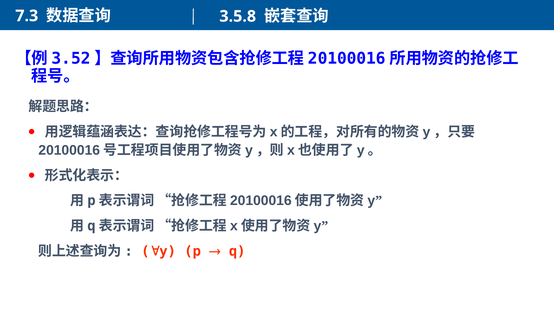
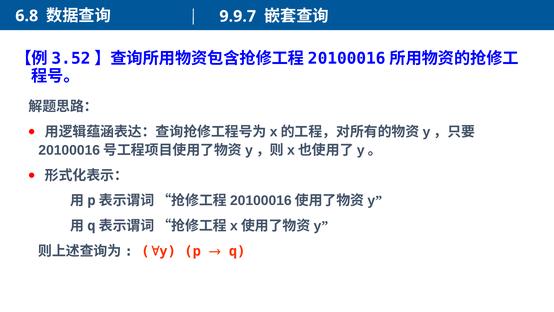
7.3: 7.3 -> 6.8 (27, 16)
3.5.8: 3.5.8 -> 9.9.7 (238, 16)
